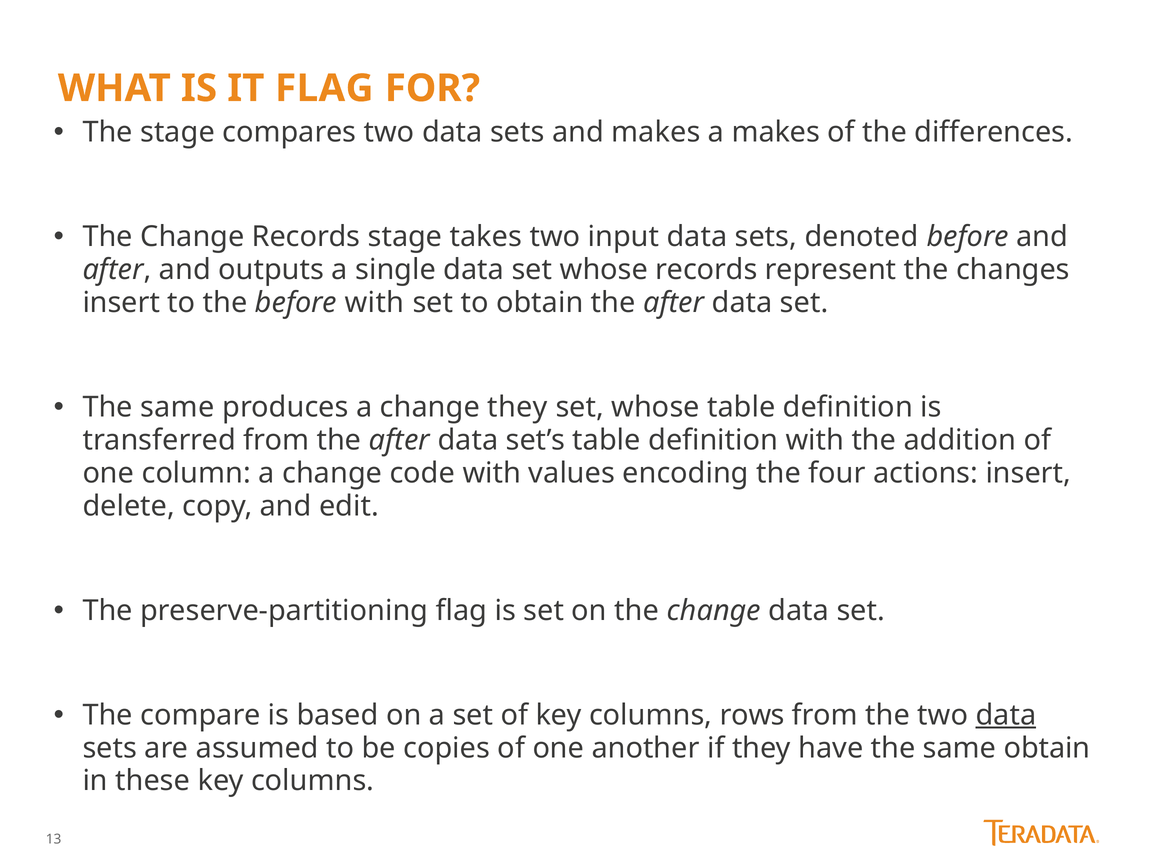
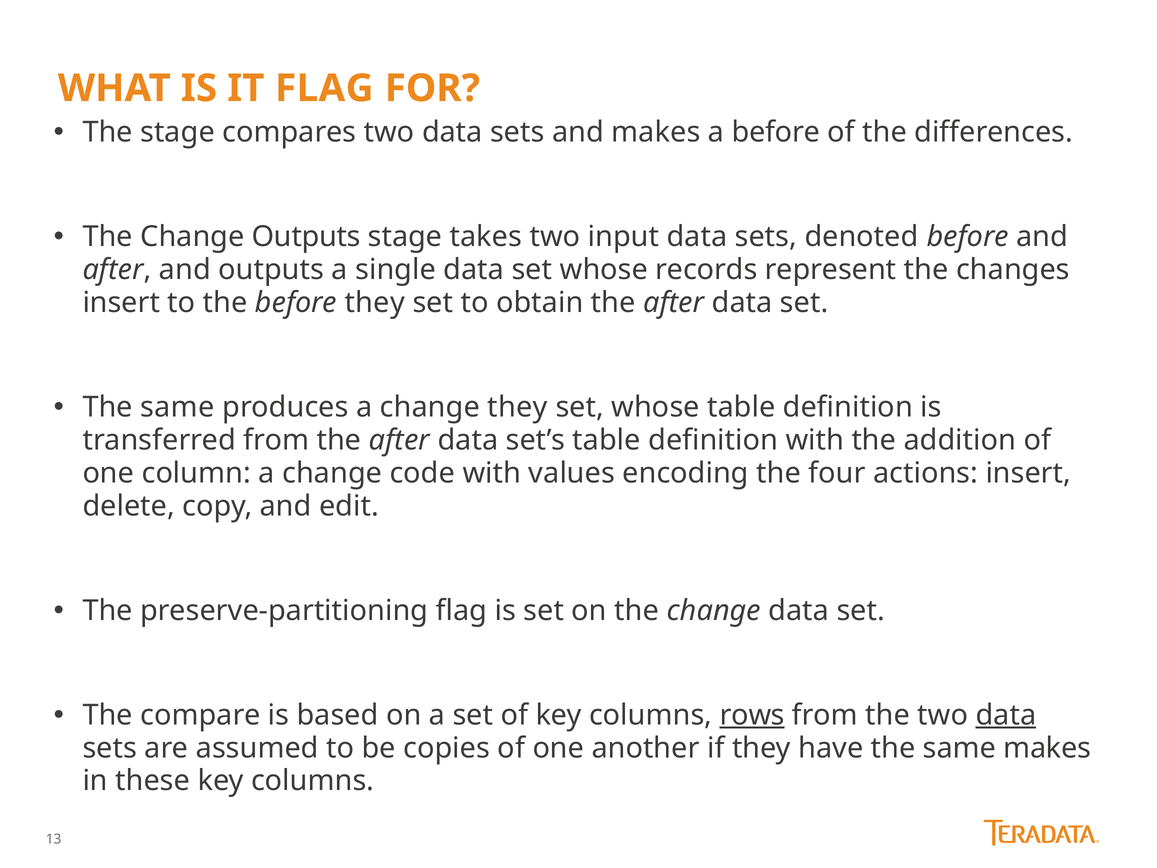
a makes: makes -> before (776, 132)
Change Records: Records -> Outputs (306, 237)
before with: with -> they (375, 302)
rows underline: none -> present (752, 715)
same obtain: obtain -> makes (1047, 748)
